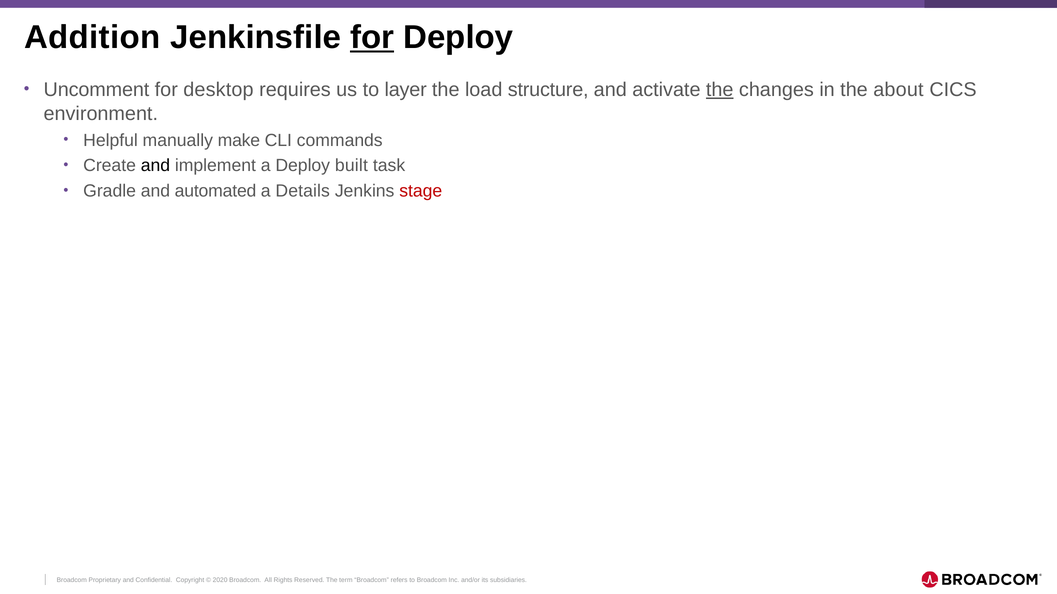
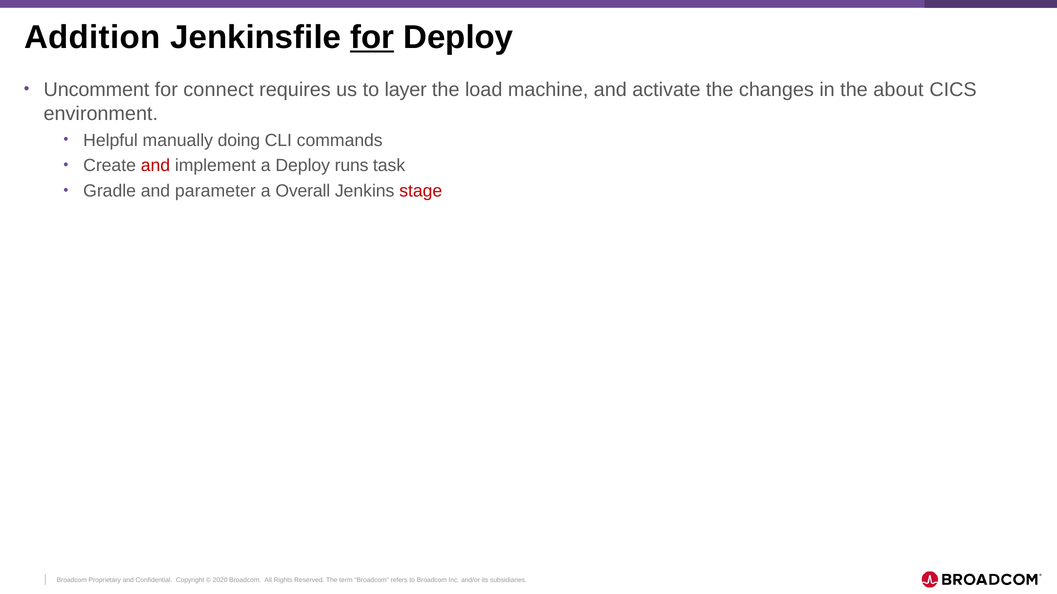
desktop: desktop -> connect (218, 90)
structure: structure -> machine (548, 90)
the underline: present -> none (720, 90)
make: make -> doing (239, 140)
and colour: black -> red (155, 166)
built: built -> runs (352, 166)
automated: automated -> parameter (215, 191)
Details: Details -> Overall (303, 191)
